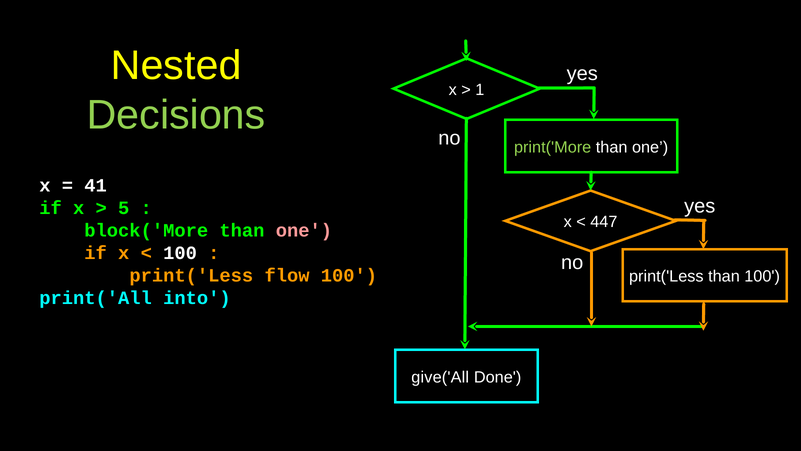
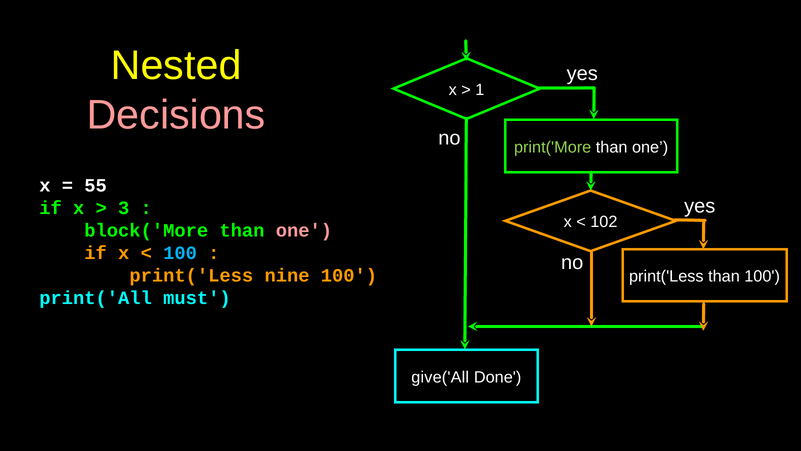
Decisions colour: light green -> pink (176, 115)
41: 41 -> 55 (96, 185)
5: 5 -> 3 (124, 208)
447: 447 -> 102 (604, 222)
100 colour: white -> light blue (180, 253)
flow: flow -> nine (287, 275)
into: into -> must (197, 298)
